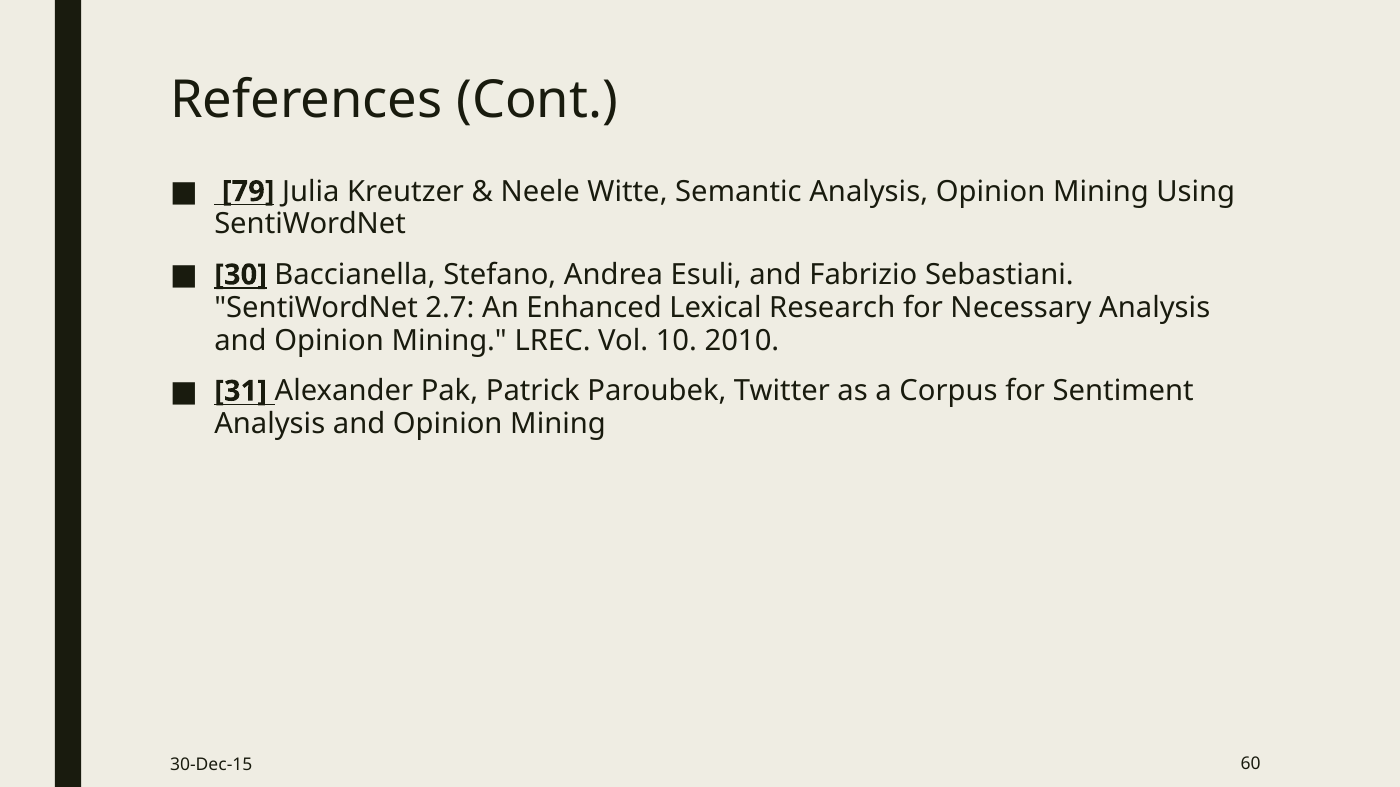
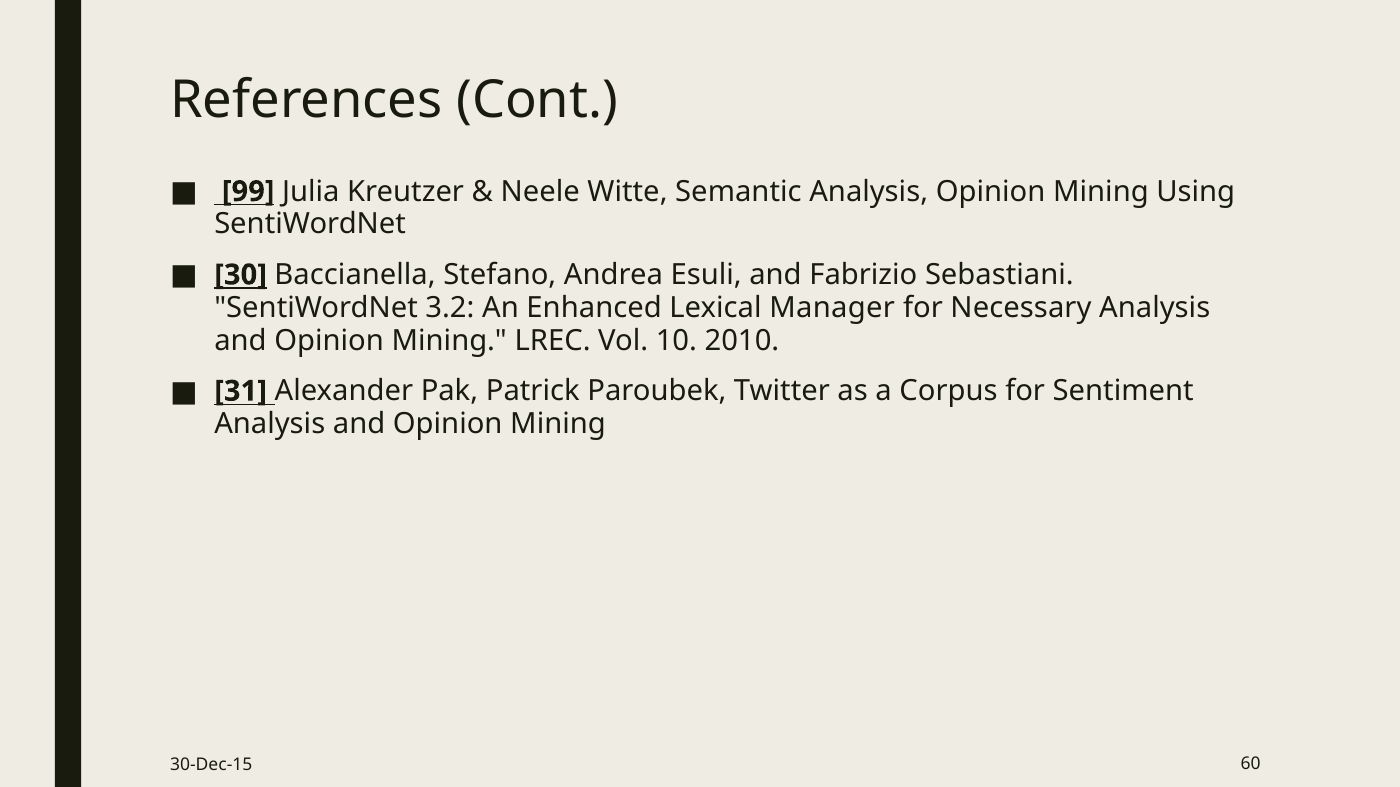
79: 79 -> 99 (248, 192)
2.7: 2.7 -> 3.2 (450, 308)
Research: Research -> Manager (832, 308)
